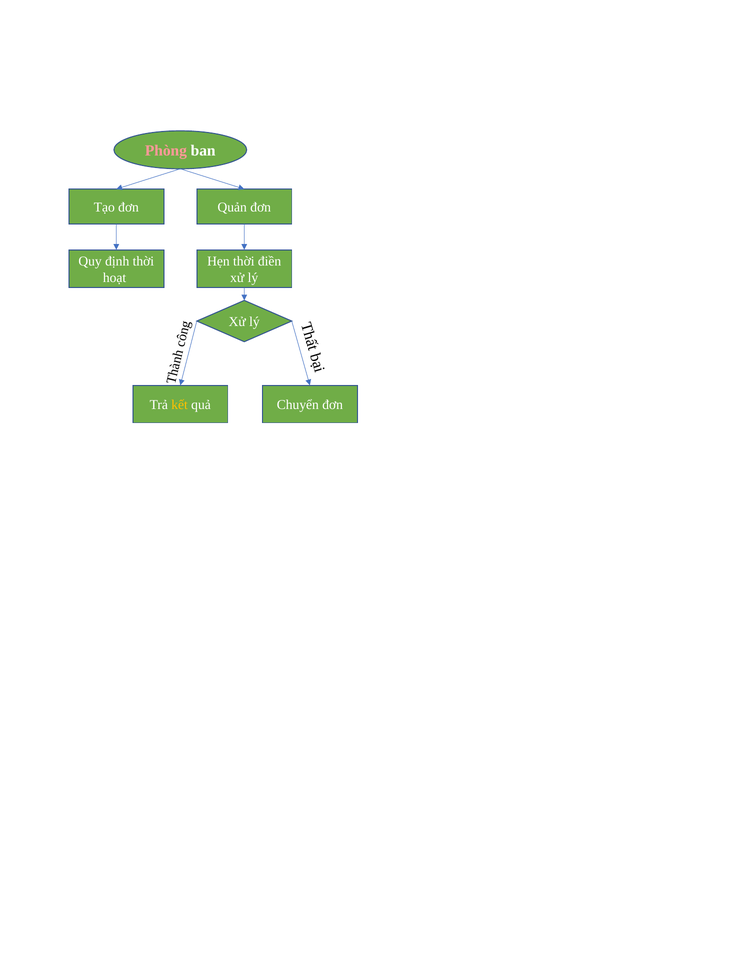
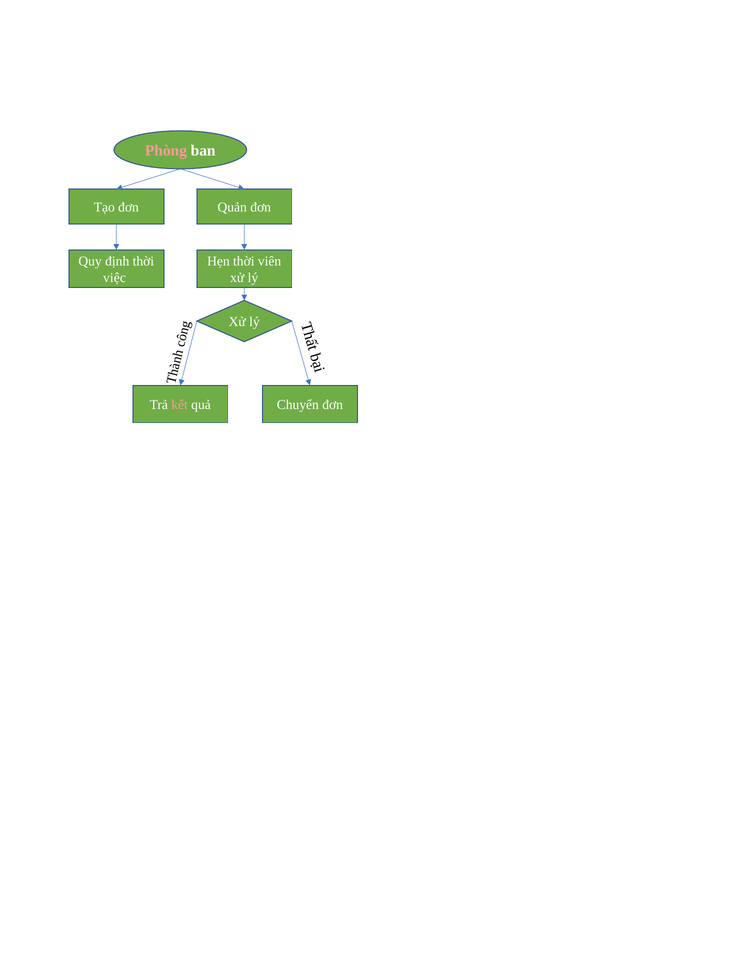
điền: điền -> viên (270, 261)
hoạt: hoạt -> việc (115, 278)
kết colour: yellow -> pink (180, 405)
